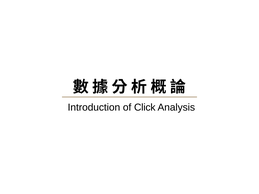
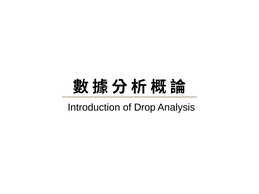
Click: Click -> Drop (145, 107)
